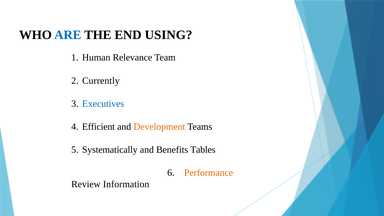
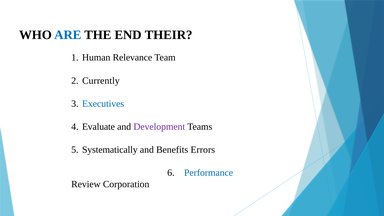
USING: USING -> THEIR (169, 35)
Efficient: Efficient -> Evaluate (99, 127)
Development colour: orange -> purple (159, 127)
Tables: Tables -> Errors (203, 150)
Performance colour: orange -> blue (209, 173)
Information: Information -> Corporation (126, 184)
